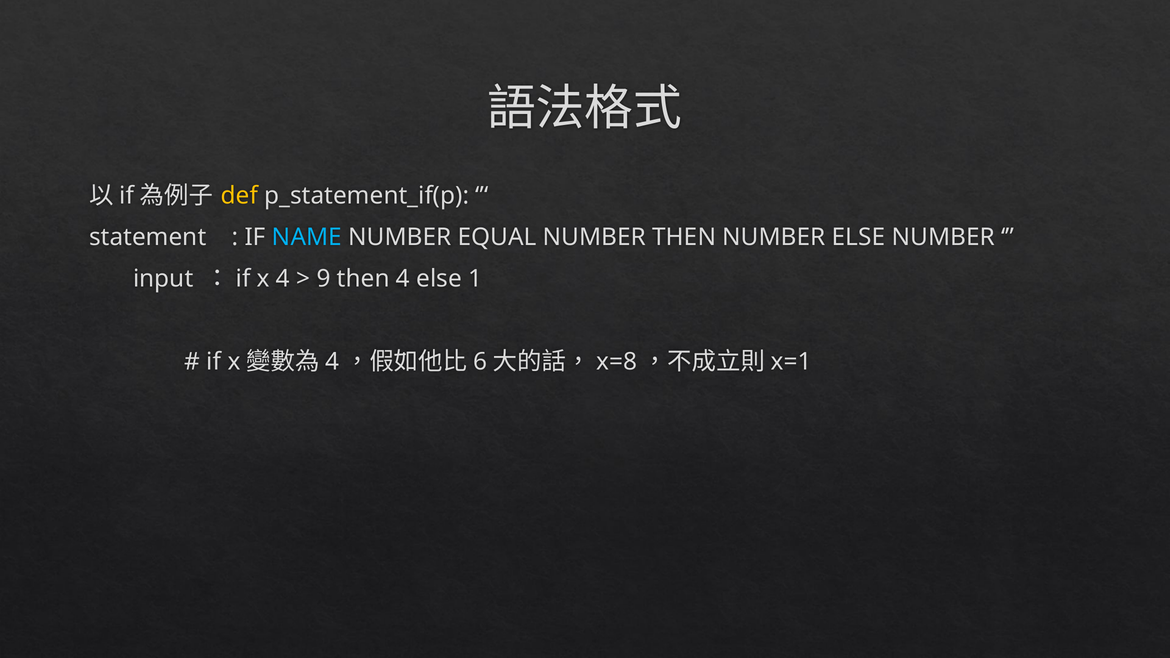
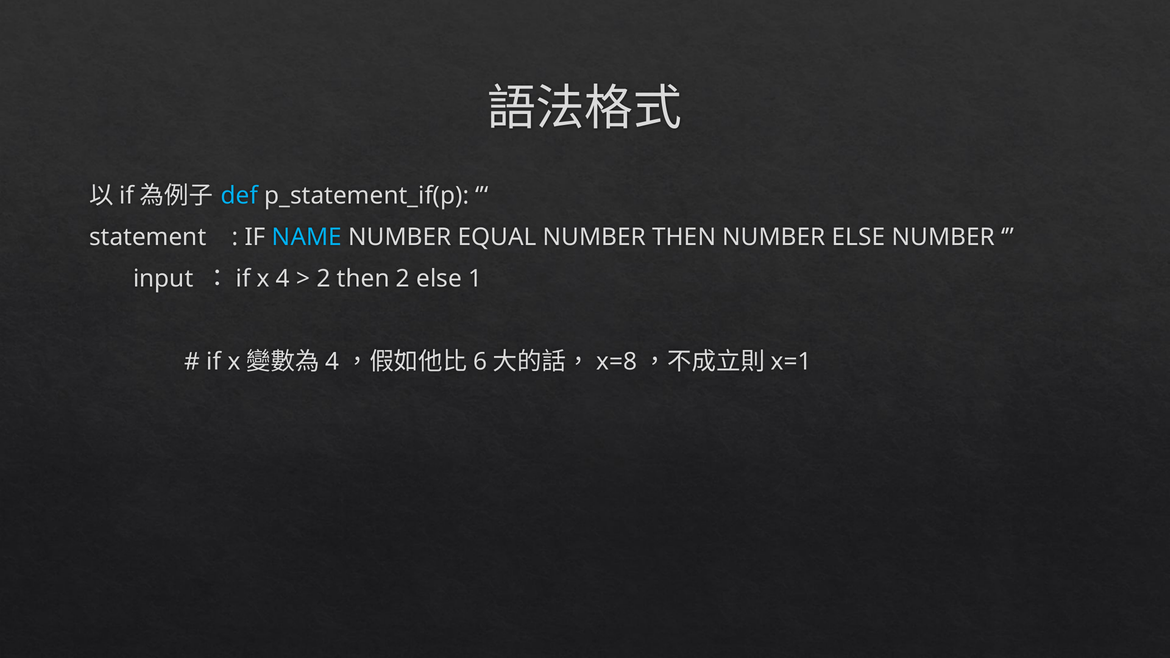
def colour: yellow -> light blue (239, 196)
9: 9 -> 2 (324, 279)
then 4: 4 -> 2 (403, 279)
